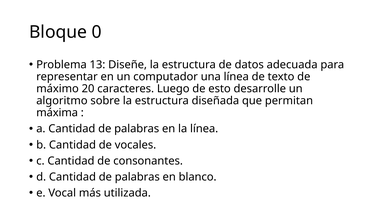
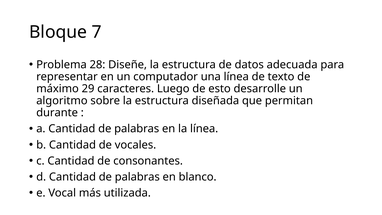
0: 0 -> 7 (97, 32)
13: 13 -> 28 (97, 65)
20: 20 -> 29 (88, 89)
máxima: máxima -> durante (57, 113)
